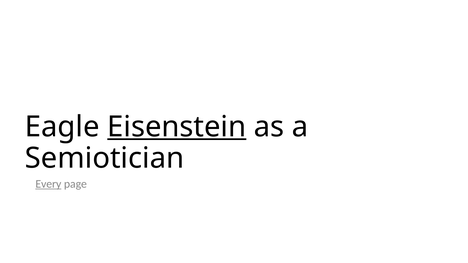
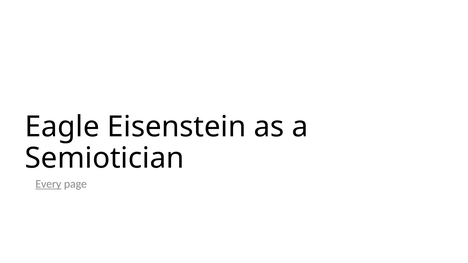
Eisenstein underline: present -> none (177, 127)
